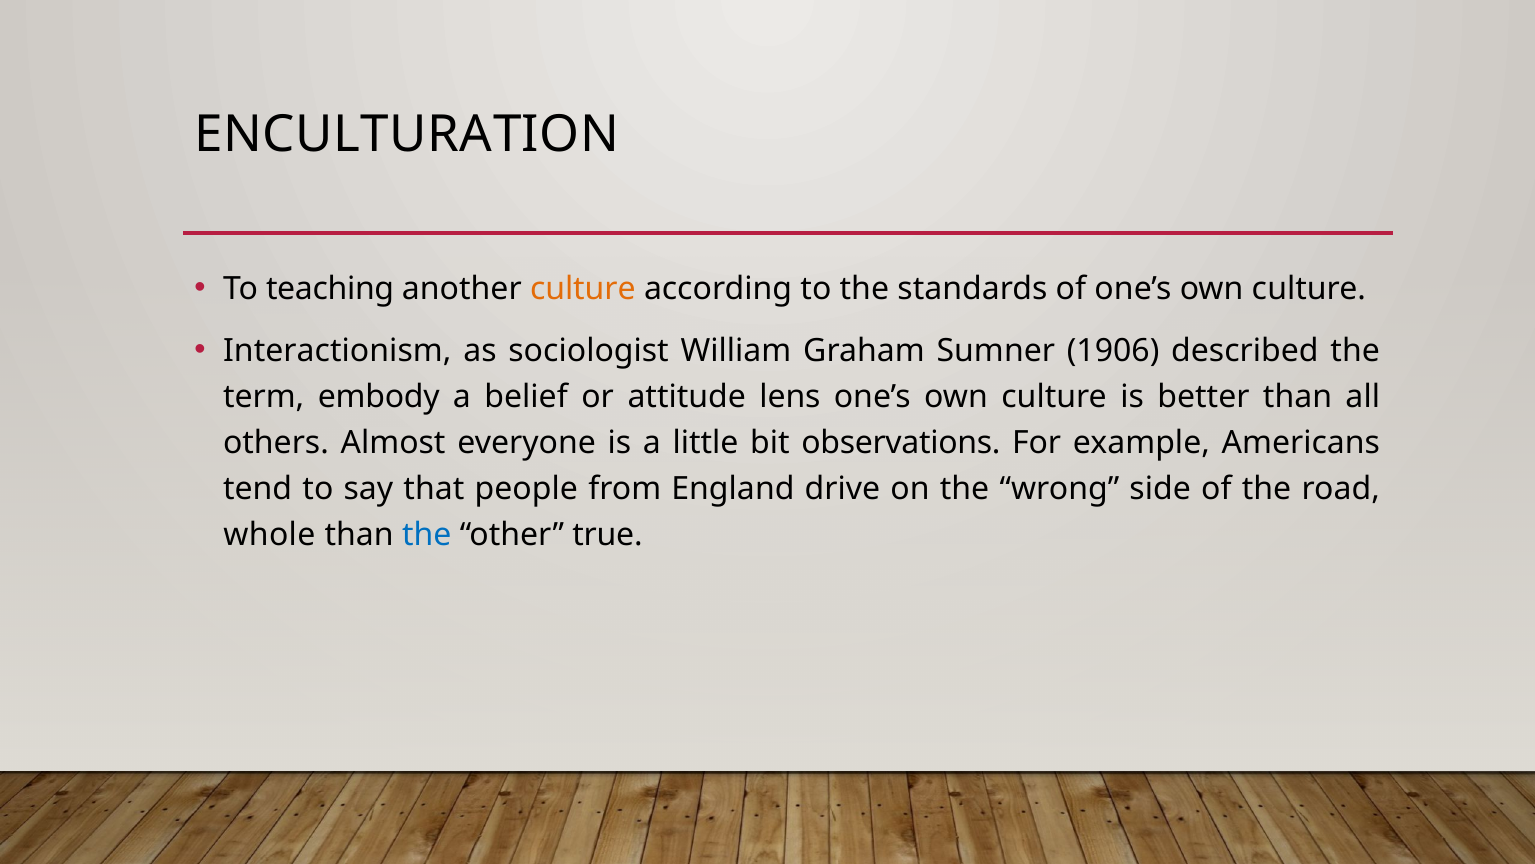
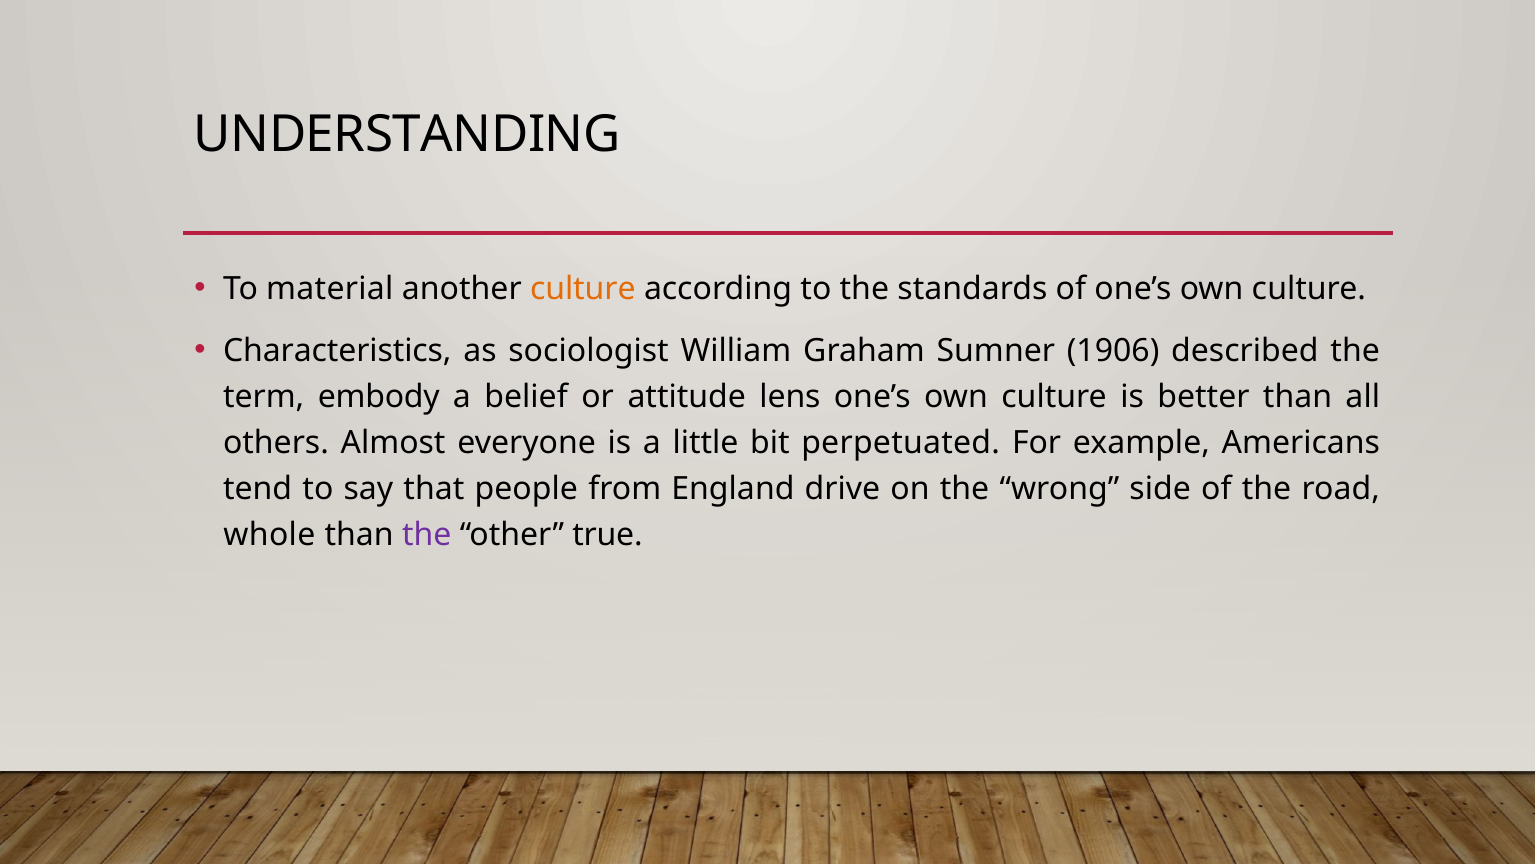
ENCULTURATION: ENCULTURATION -> UNDERSTANDING (407, 134)
teaching: teaching -> material (330, 289)
Interactionism: Interactionism -> Characteristics (337, 351)
observations: observations -> perpetuated (901, 443)
the colour: blue -> purple (427, 535)
